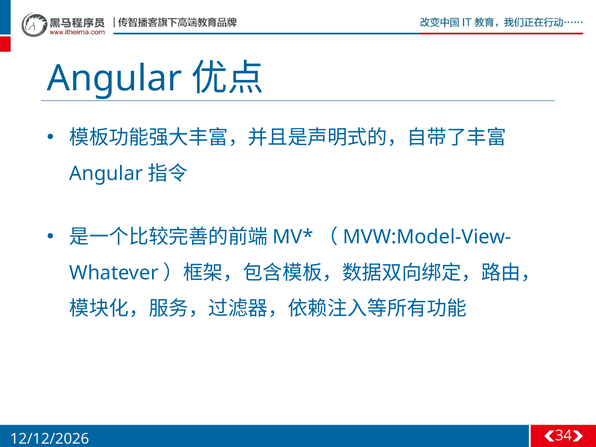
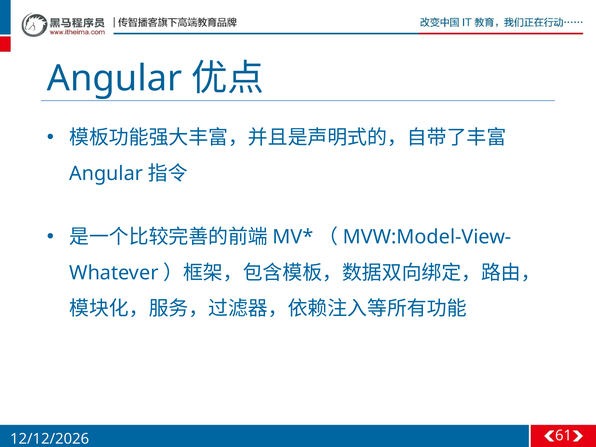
34: 34 -> 61 (564, 436)
